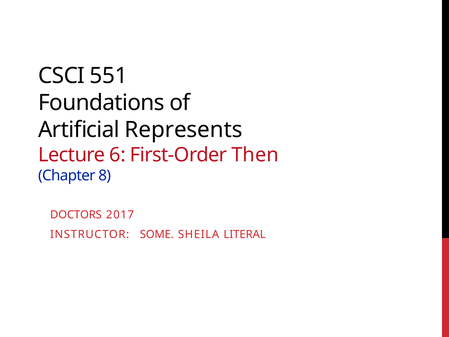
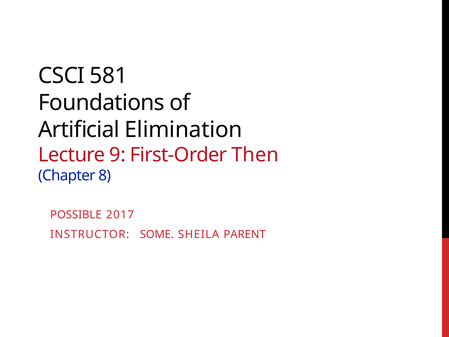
551: 551 -> 581 (109, 76)
Represents: Represents -> Elimination (184, 130)
6: 6 -> 9 (118, 155)
DOCTORS: DOCTORS -> POSSIBLE (76, 215)
LITERAL: LITERAL -> PARENT (245, 234)
